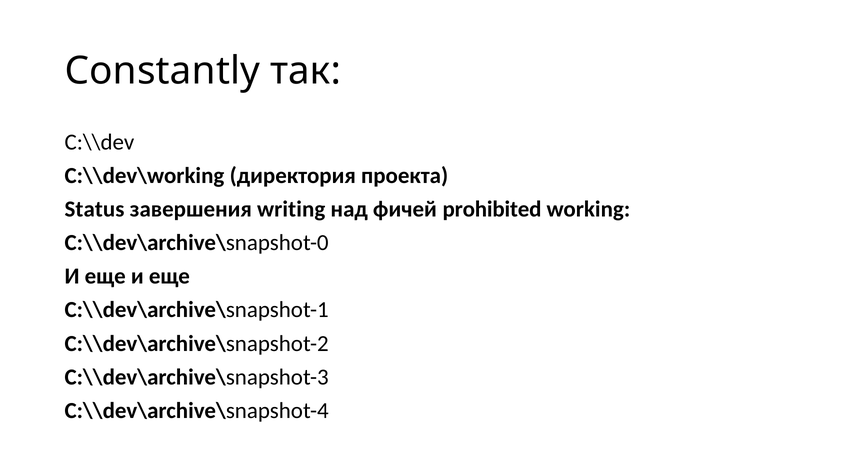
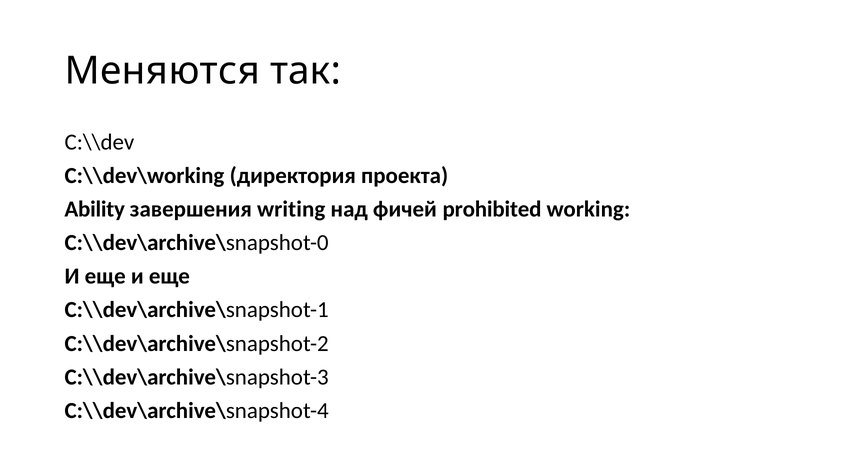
Constantly: Constantly -> Меняются (162, 71)
Status: Status -> Ability (95, 209)
